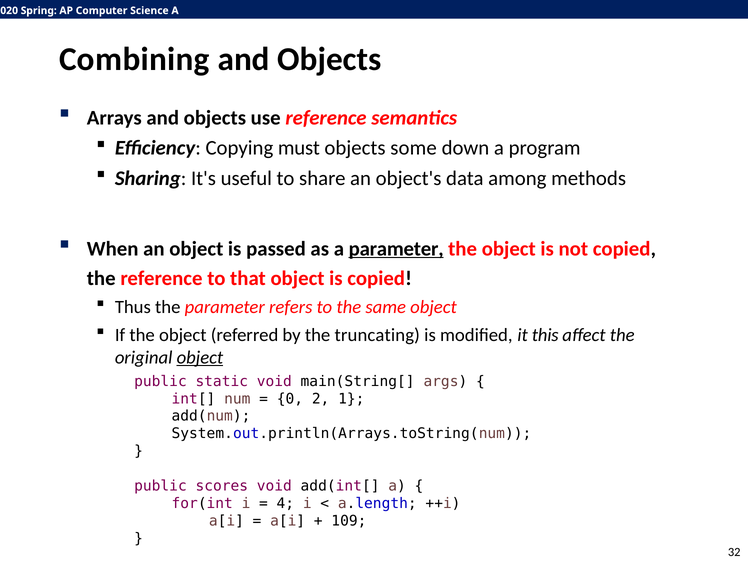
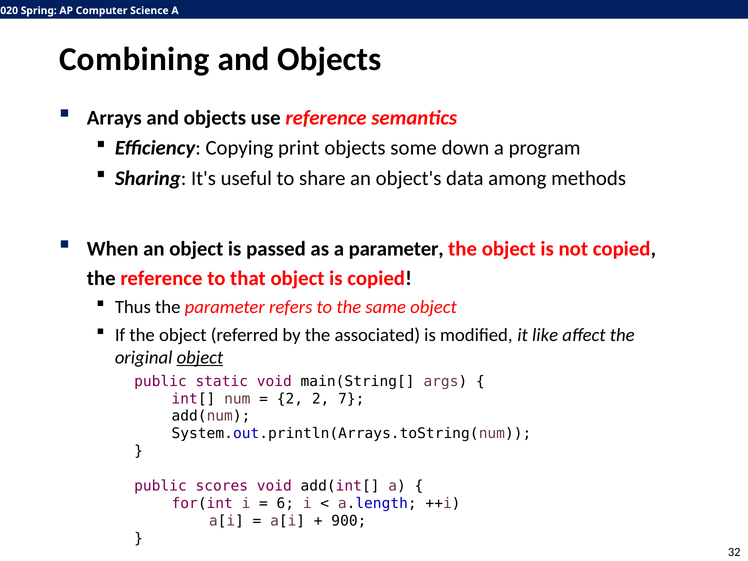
must: must -> print (299, 148)
parameter underline: present -> none (396, 249)
truncating: truncating -> associated (377, 335)
this: this -> like (545, 335)
0: 0 -> 2 (290, 399)
1: 1 -> 7 (351, 399)
4: 4 -> 6 (285, 503)
109: 109 -> 900 (349, 521)
